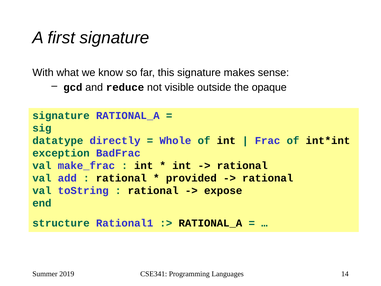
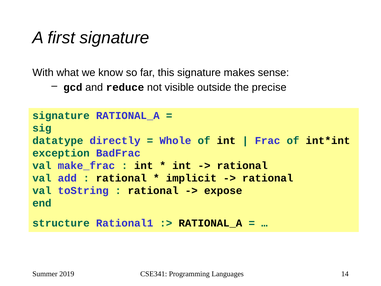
opaque: opaque -> precise (269, 87)
provided: provided -> implicit (191, 178)
